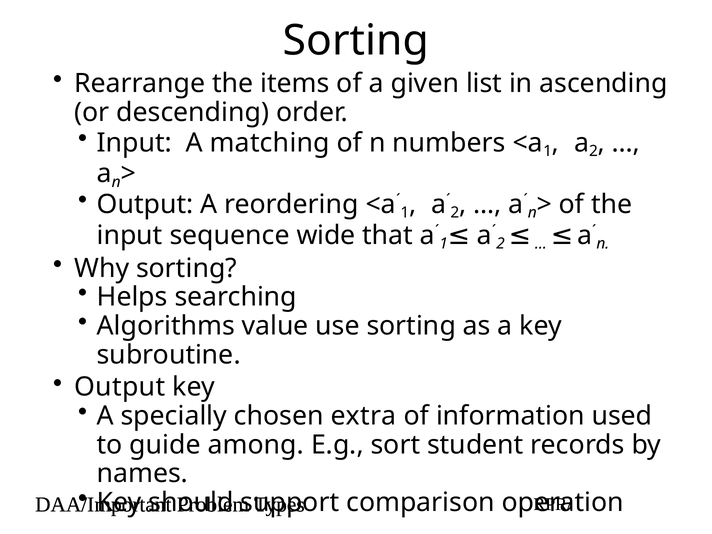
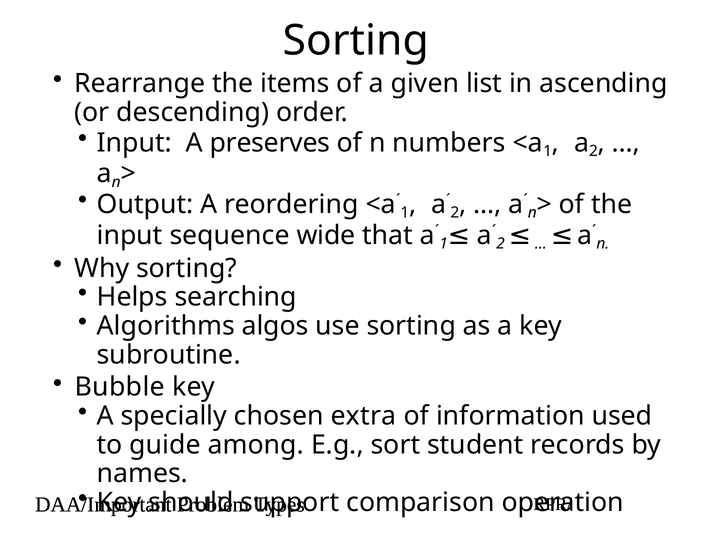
matching: matching -> preserves (270, 143)
value: value -> algos (275, 326)
Output: Output -> Bubble (120, 387)
